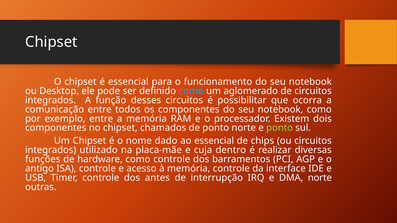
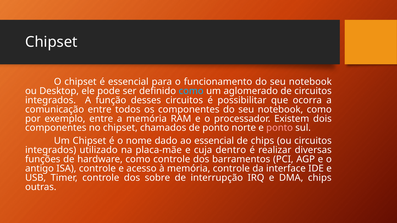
ponto colour: light green -> pink (280, 128)
antes: antes -> sobre (157, 178)
DMA norte: norte -> chips (320, 178)
